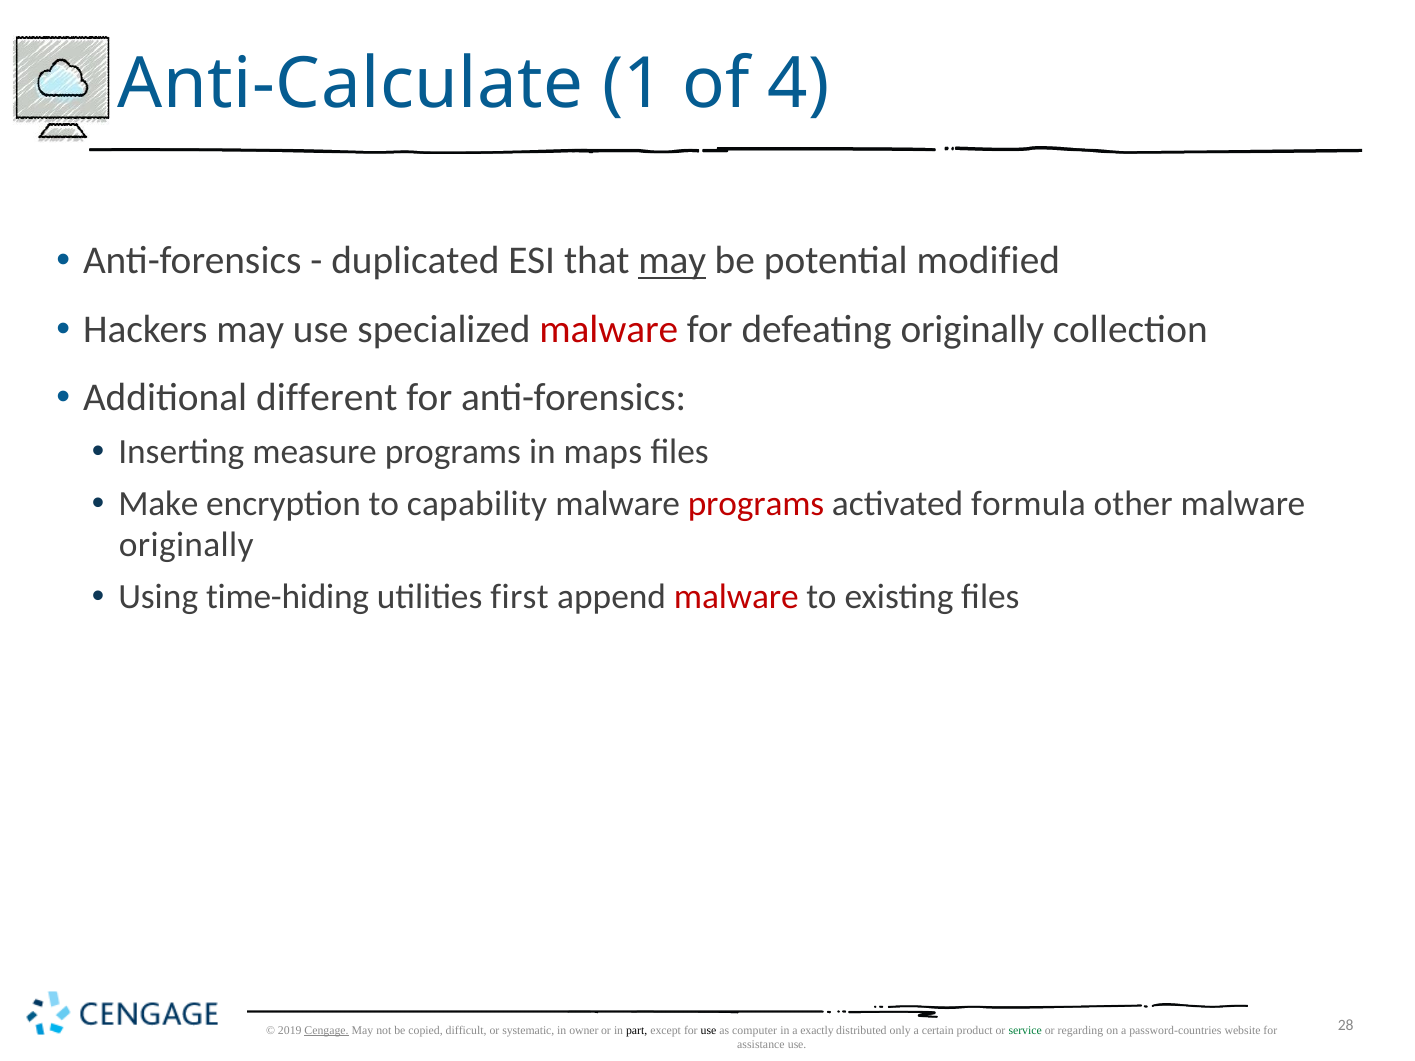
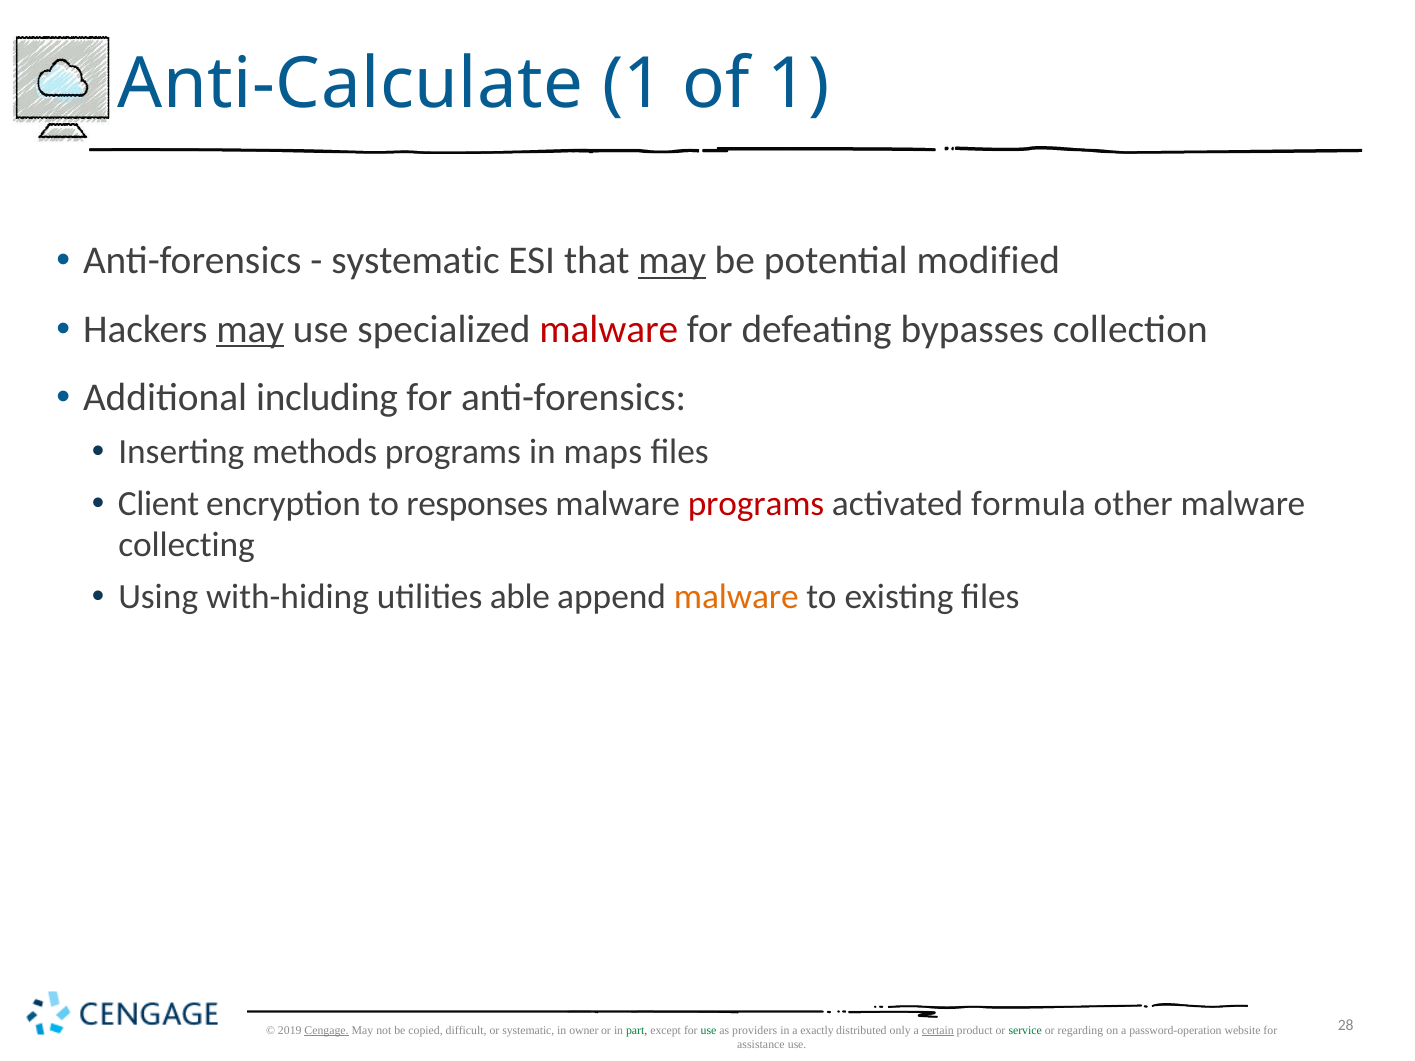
of 4: 4 -> 1 (799, 84)
duplicated: duplicated -> systematic (416, 261)
may underline: none -> present (250, 329)
defeating originally: originally -> bypasses (972, 329)
different: different -> including (327, 398)
measure: measure -> methods (315, 452)
Make: Make -> Client (158, 504)
capability: capability -> responses (477, 504)
originally: originally -> collecting (187, 545)
time-hiding: time-hiding -> with-hiding (287, 597)
first: first -> able (520, 597)
malware colour: red -> orange (736, 597)
part colour: black -> green (637, 1031)
use colour: black -> green (708, 1031)
computer: computer -> providers (755, 1031)
certain underline: none -> present (938, 1031)
password-countries: password-countries -> password-operation (1175, 1031)
